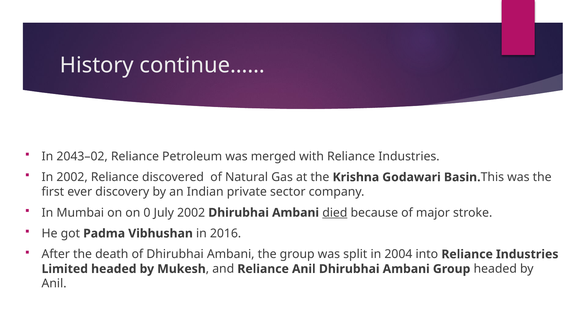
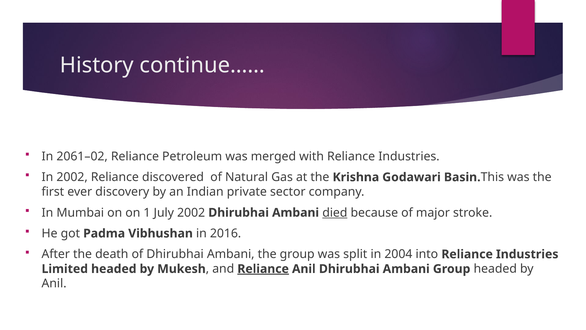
2043–02: 2043–02 -> 2061–02 (82, 156)
0: 0 -> 1 (147, 212)
Reliance underline: none -> present (263, 269)
